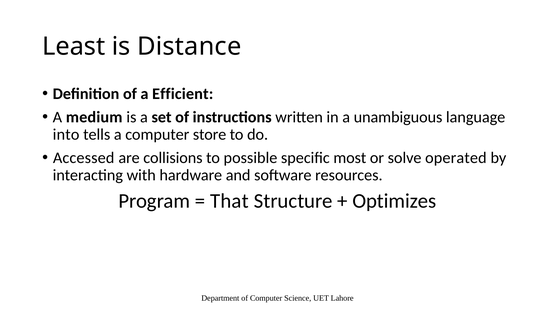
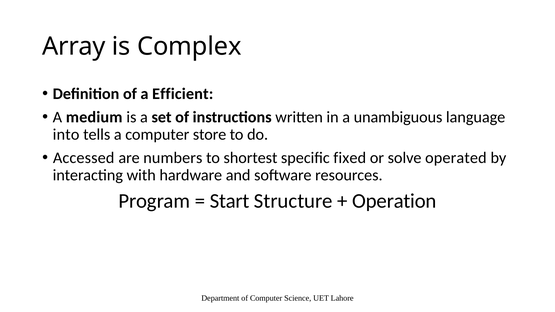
Least: Least -> Array (74, 47)
Distance: Distance -> Complex (189, 47)
collisions: collisions -> numbers (173, 158)
possible: possible -> shortest (250, 158)
most: most -> fixed (350, 158)
That: That -> Start (230, 201)
Optimizes: Optimizes -> Operation (394, 201)
